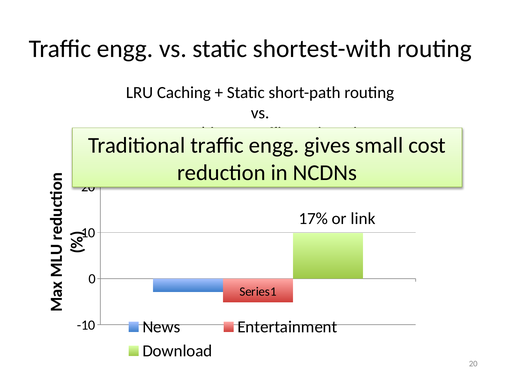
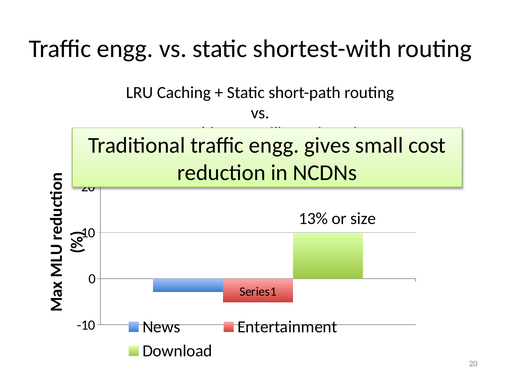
17%: 17% -> 13% (313, 218)
link: link -> size (363, 218)
